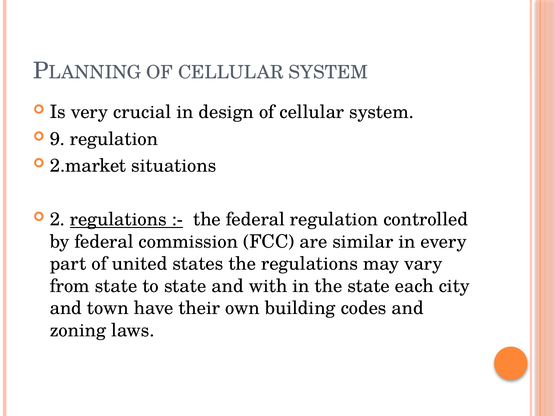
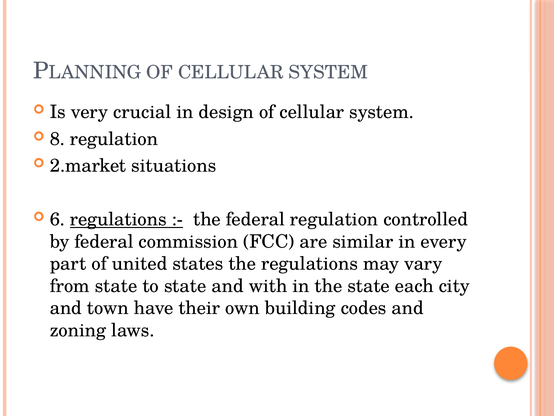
9: 9 -> 8 (57, 139)
2: 2 -> 6 (57, 219)
